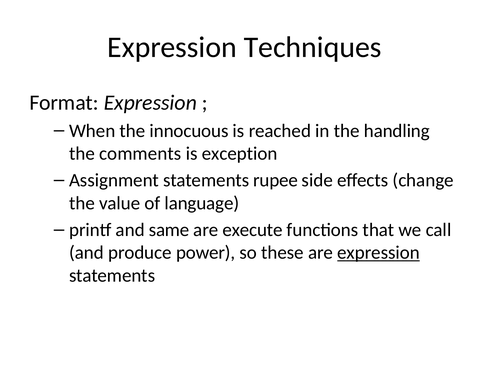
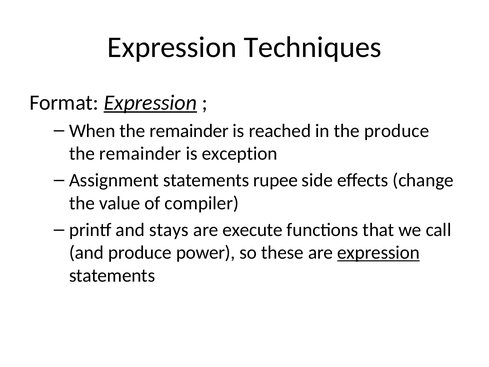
Expression underline: none -> present (150, 103)
When the innocuous: innocuous -> remainder (189, 131)
the handling: handling -> produce (397, 131)
comments: comments -> remainder (140, 153)
language: language -> compiler (202, 203)
same: same -> stays (169, 230)
